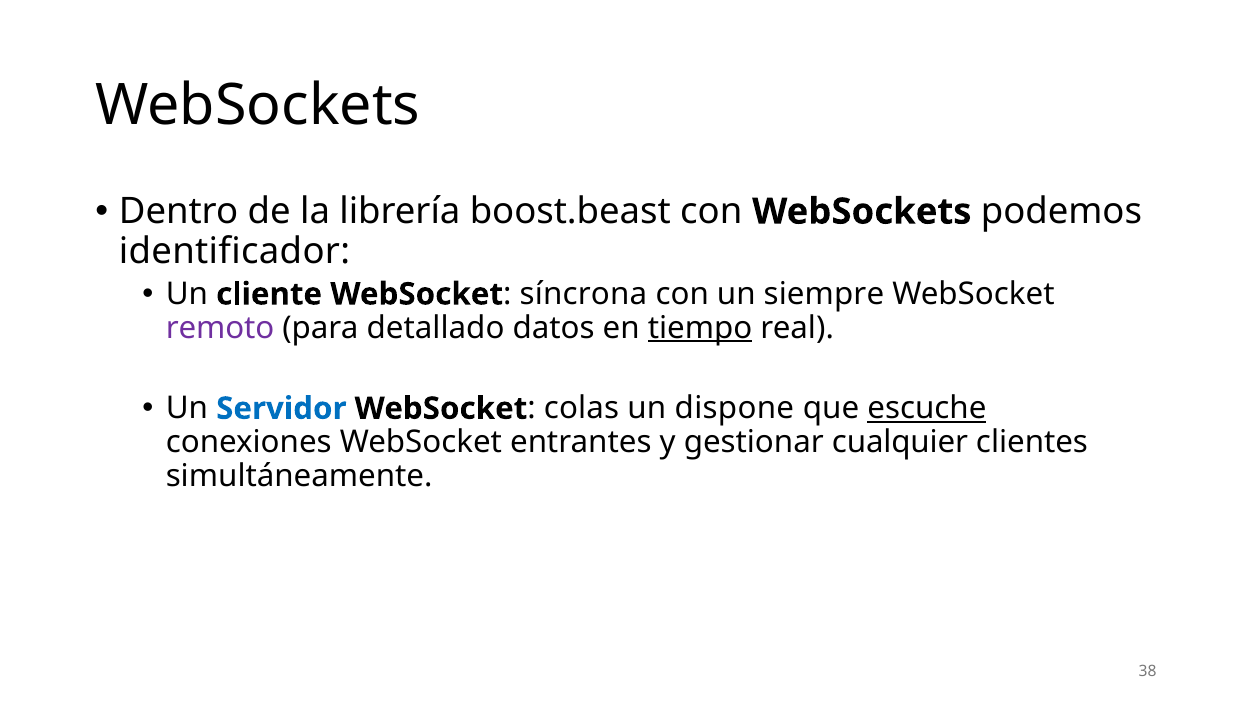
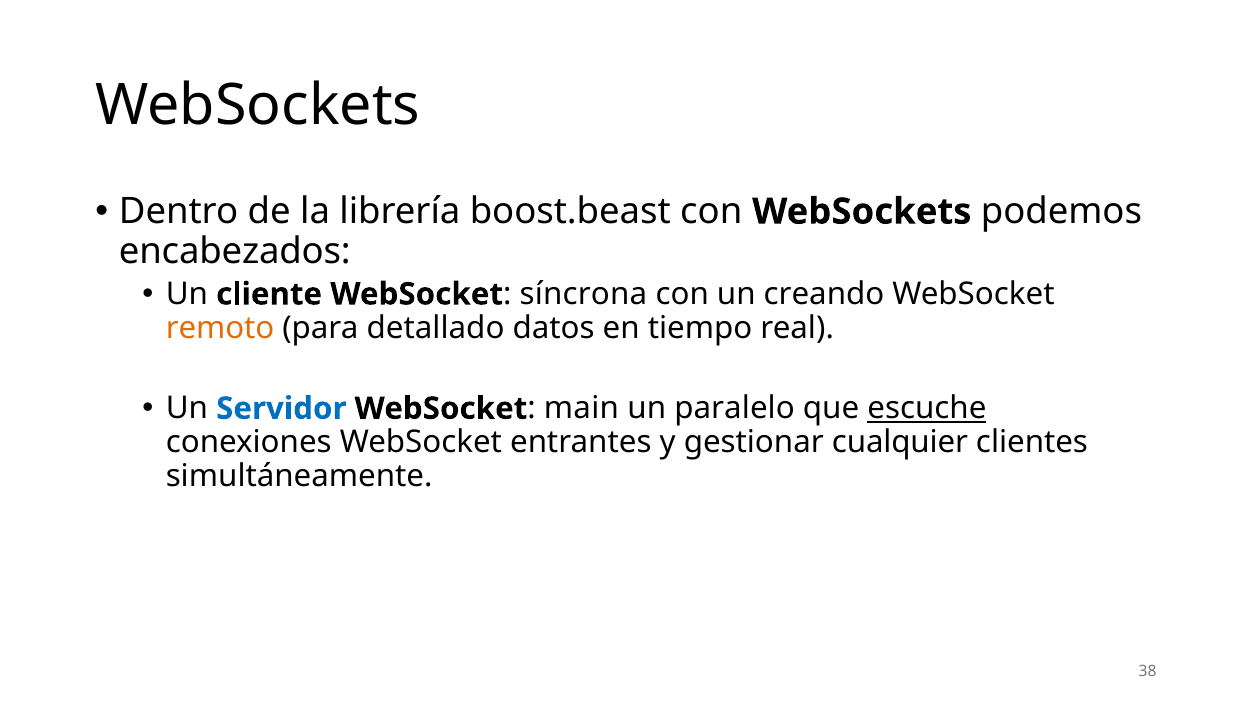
identificador: identificador -> encabezados (235, 251)
siempre: siempre -> creando (824, 294)
remoto colour: purple -> orange (220, 328)
tiempo underline: present -> none (700, 328)
colas: colas -> main (581, 409)
dispone: dispone -> paralelo (735, 409)
